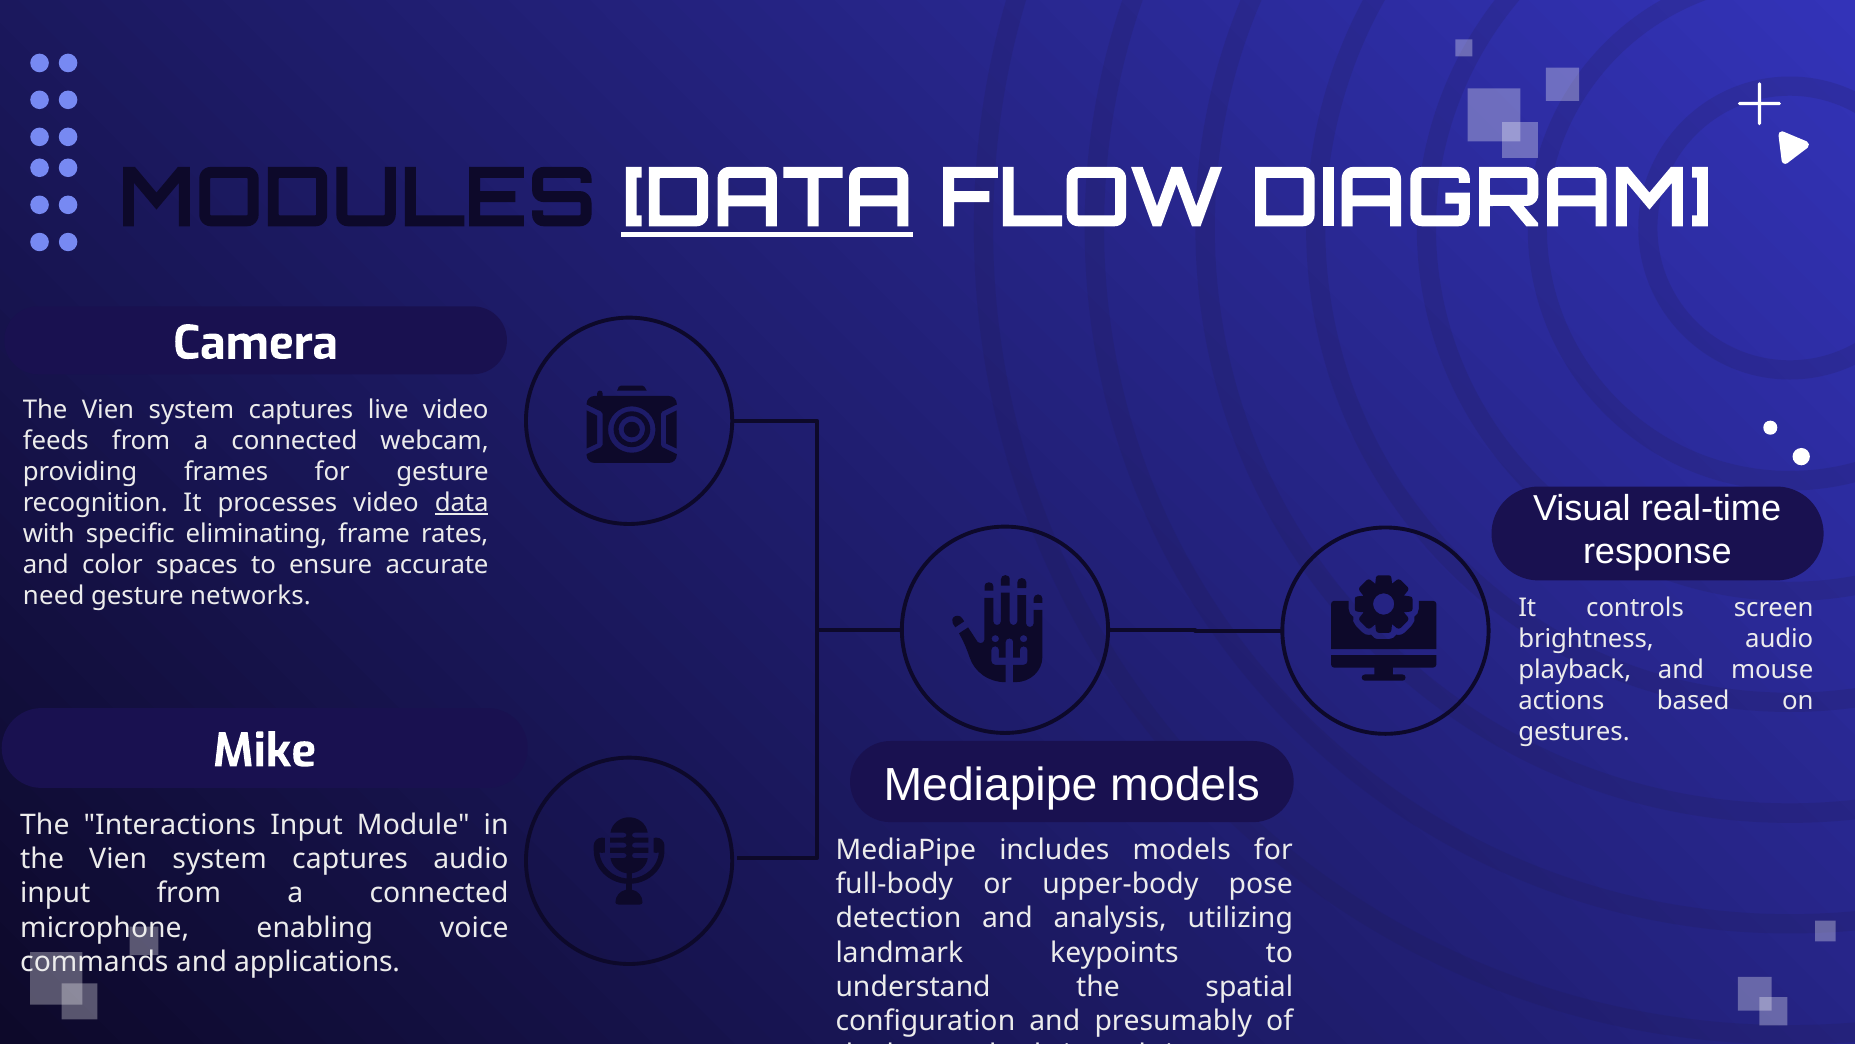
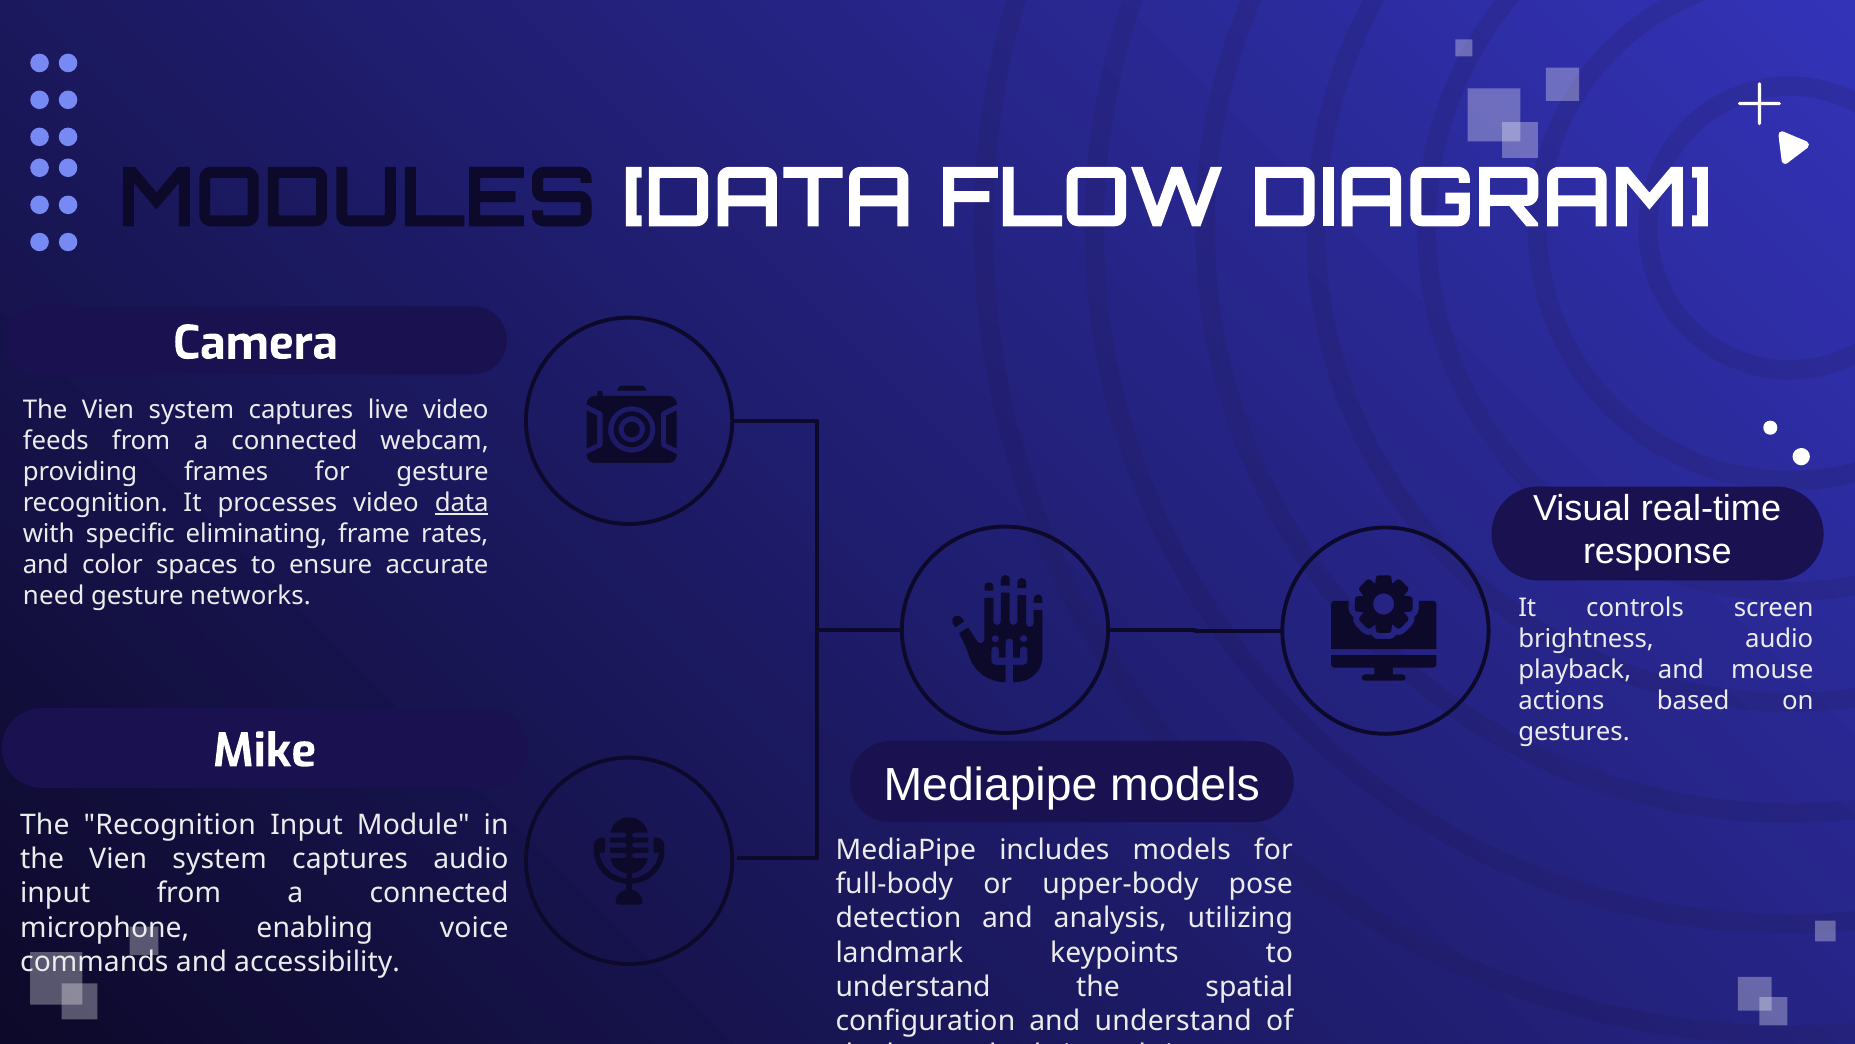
DATA underline: present -> none (767, 199)
The Interactions: Interactions -> Recognition (170, 825)
applications: applications -> accessibility (317, 961)
and presumably: presumably -> understand (1173, 1020)
